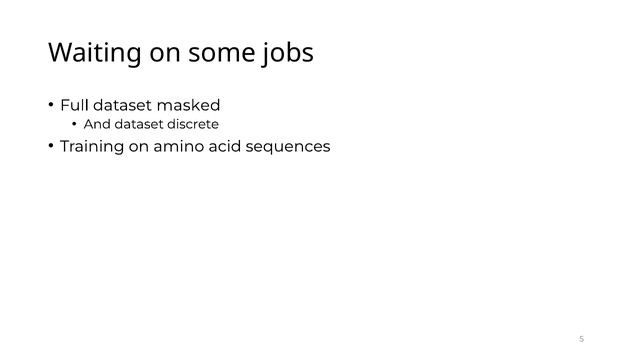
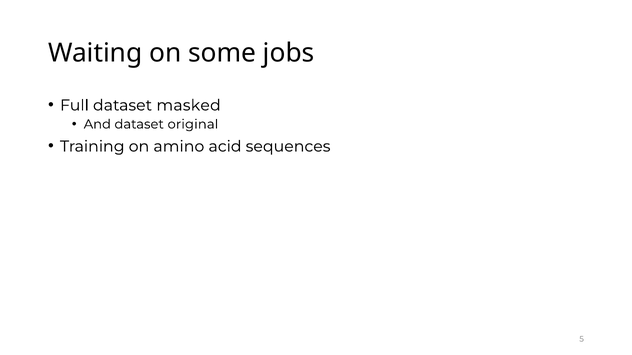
discrete: discrete -> original (193, 124)
